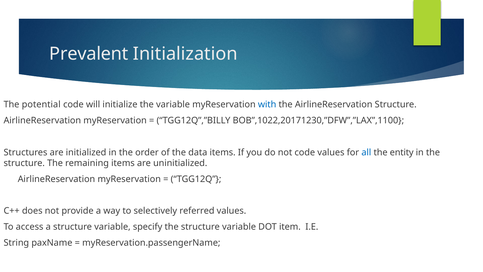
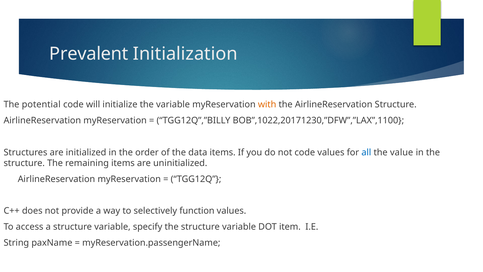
with colour: blue -> orange (267, 104)
entity: entity -> value (402, 152)
referred: referred -> function (197, 211)
